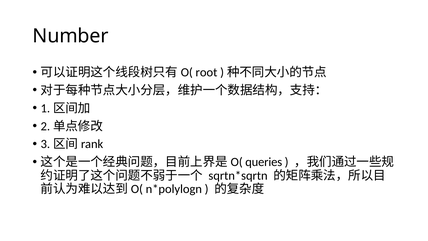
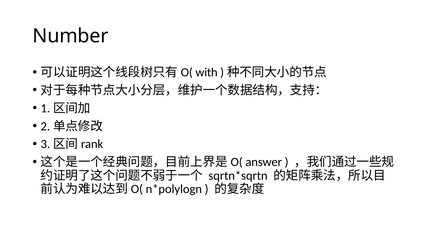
root: root -> with (207, 72)
queries: queries -> answer (264, 162)
